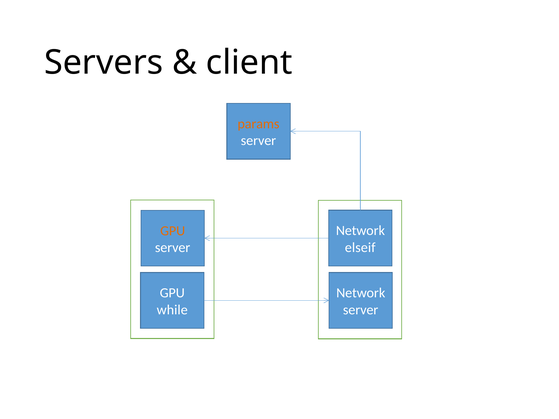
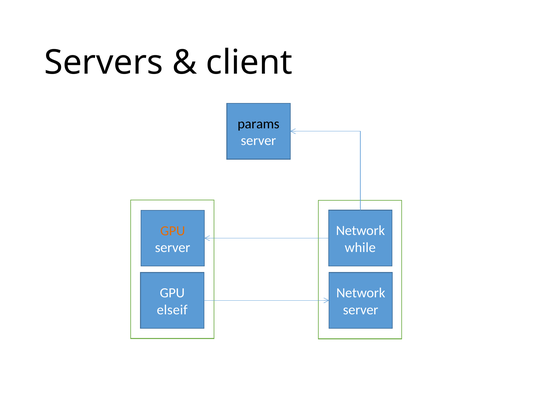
params colour: orange -> black (259, 124)
elseif: elseif -> while (360, 248)
while: while -> elseif (172, 310)
